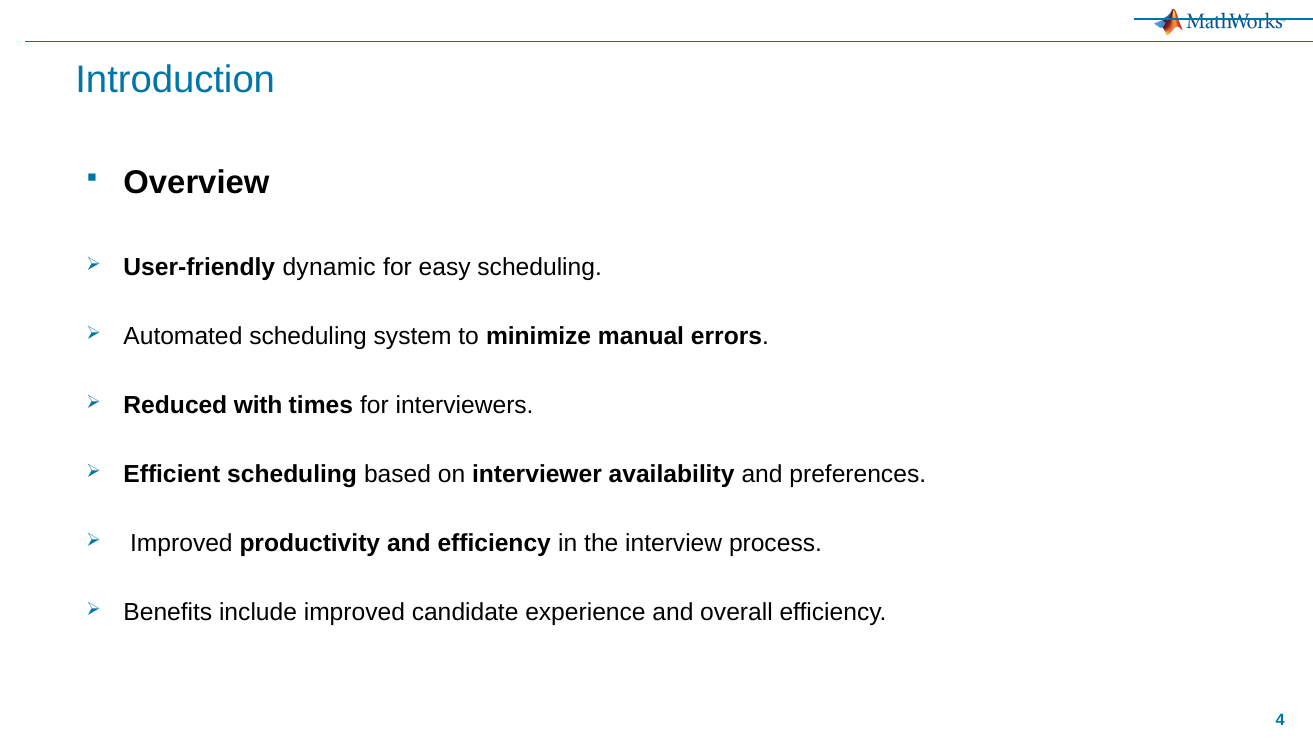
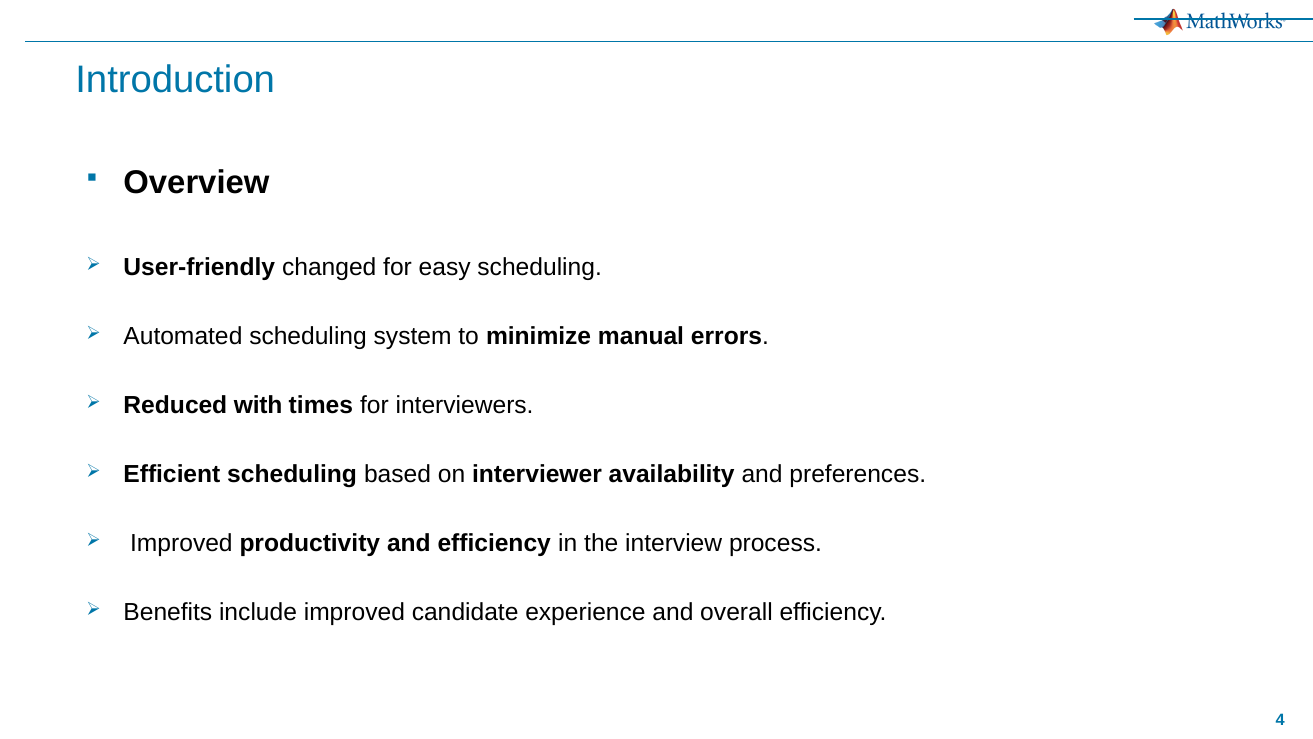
dynamic: dynamic -> changed (329, 268)
